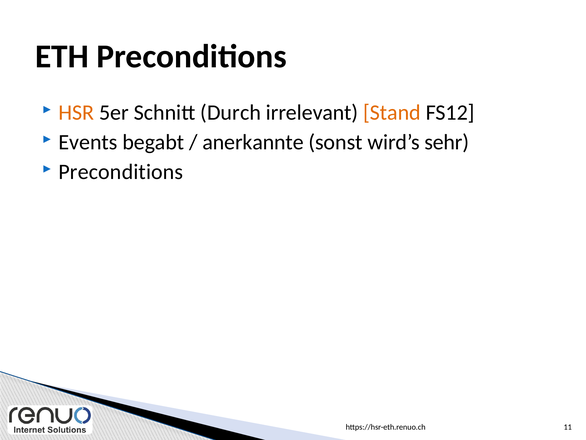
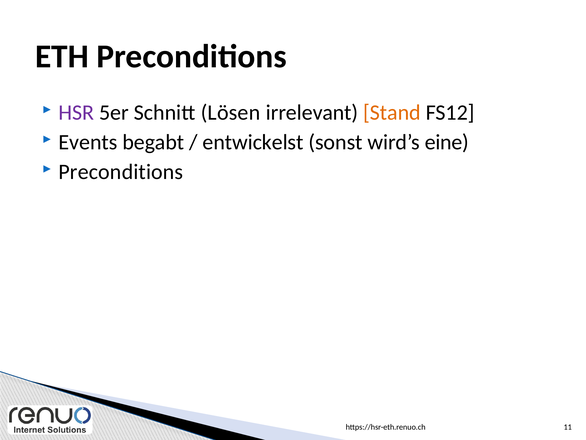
HSR colour: orange -> purple (76, 113)
Durch: Durch -> Lösen (231, 113)
anerkannte: anerkannte -> entwickelst (253, 142)
sehr: sehr -> eine (447, 142)
